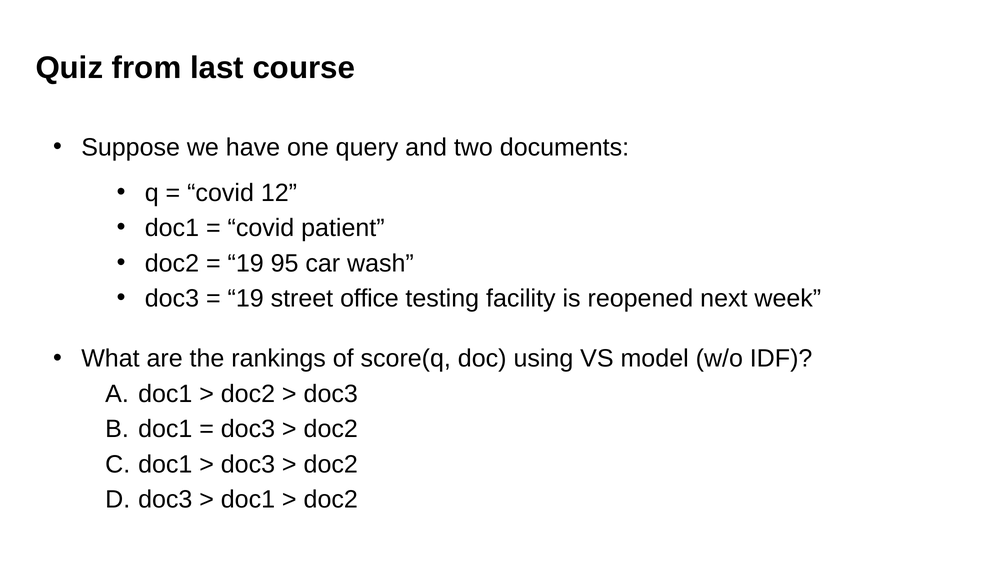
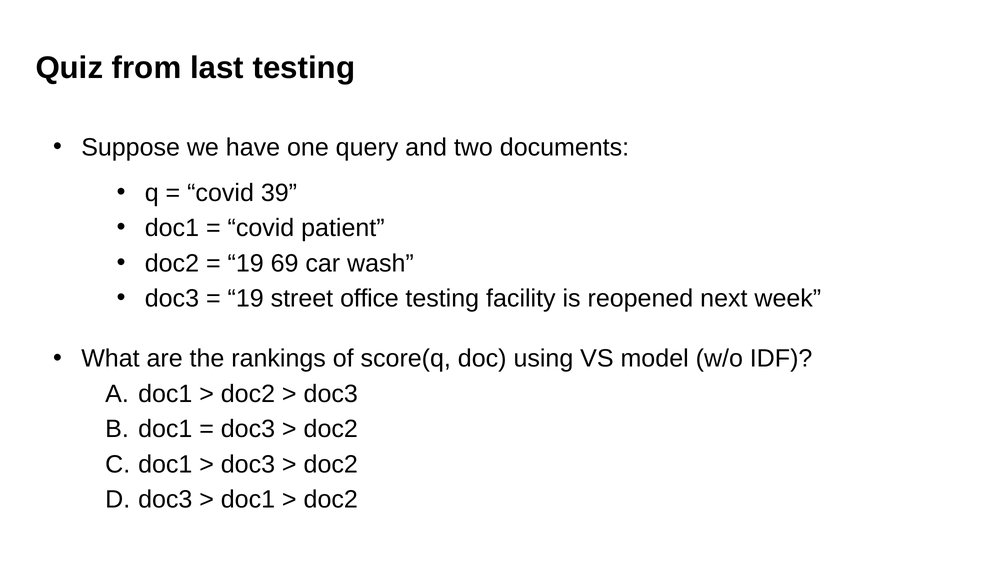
last course: course -> testing (304, 68)
12: 12 -> 39 (279, 193)
95: 95 -> 69 (285, 263)
